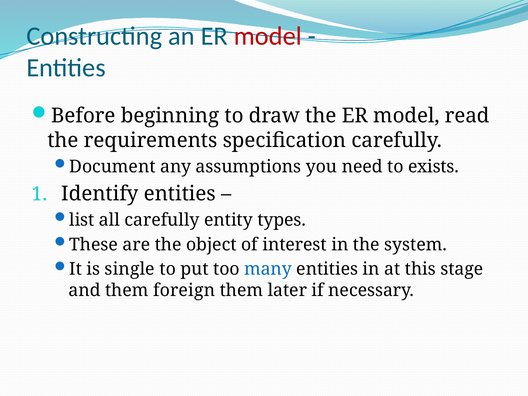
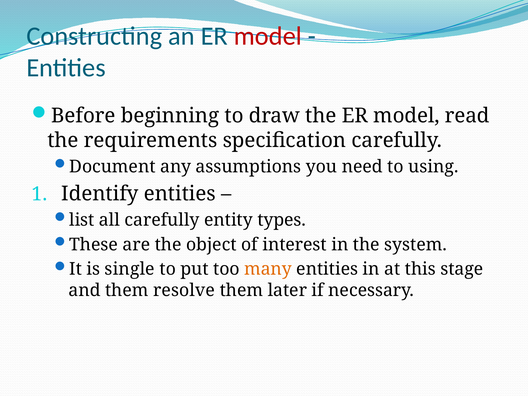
exists: exists -> using (433, 167)
many colour: blue -> orange (268, 269)
foreign: foreign -> resolve (184, 290)
